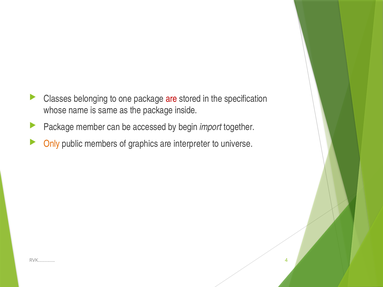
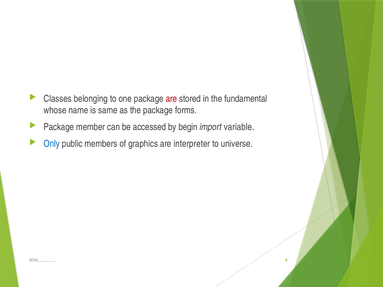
specification: specification -> fundamental (246, 99)
inside: inside -> forms (186, 110)
together: together -> variable (239, 127)
Only colour: orange -> blue (52, 144)
